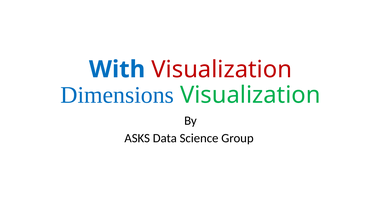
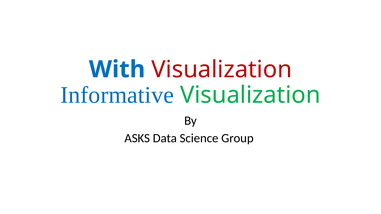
Dimensions: Dimensions -> Informative (117, 95)
